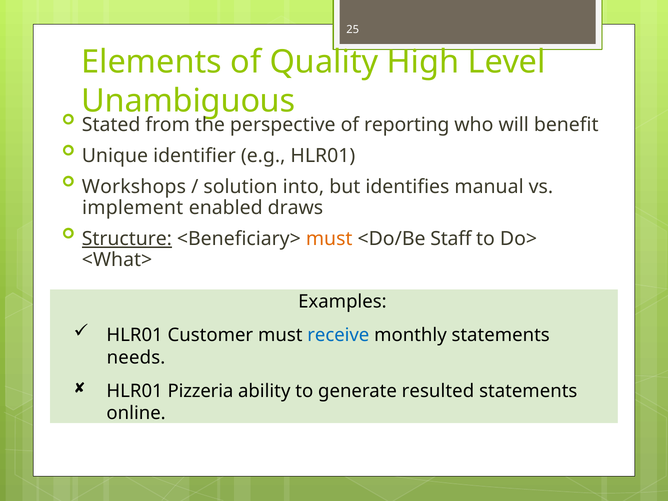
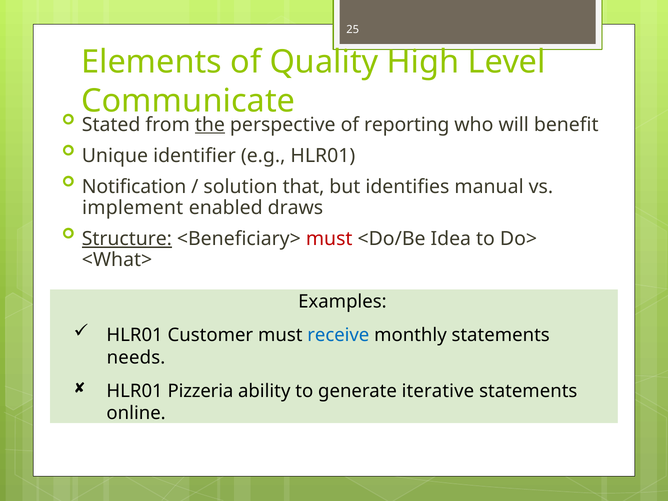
Unambiguous: Unambiguous -> Communicate (188, 101)
the underline: none -> present (210, 125)
Workshops: Workshops -> Notification (134, 187)
into: into -> that (303, 187)
must colour: orange -> red (329, 239)
Staff: Staff -> Idea (451, 239)
resulted: resulted -> iterative (438, 391)
